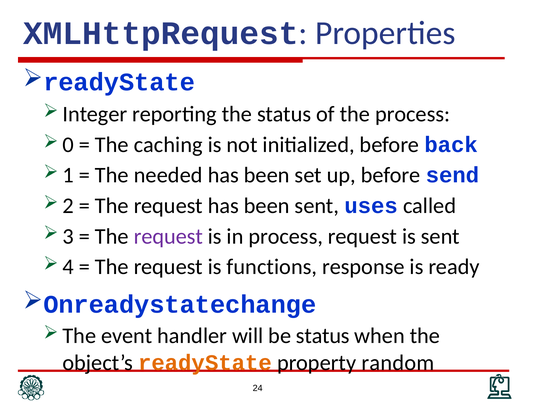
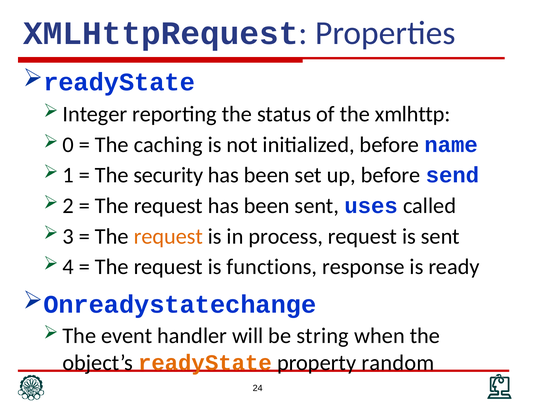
the process: process -> xmlhttp (413, 114)
back: back -> name (451, 145)
needed: needed -> security (168, 175)
request colour: purple -> orange (168, 236)
be status: status -> string (323, 336)
